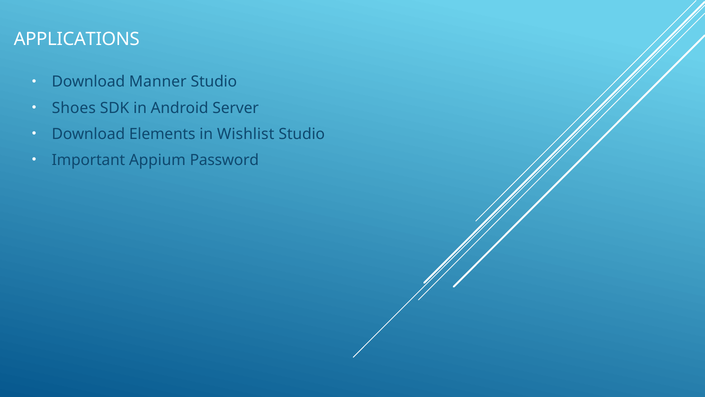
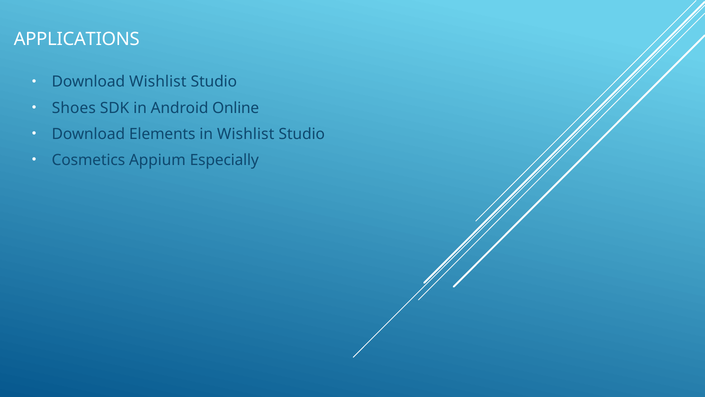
Download Manner: Manner -> Wishlist (158, 82)
Server: Server -> Online (236, 108)
Important: Important -> Cosmetics (88, 160)
Password: Password -> Especially (224, 160)
